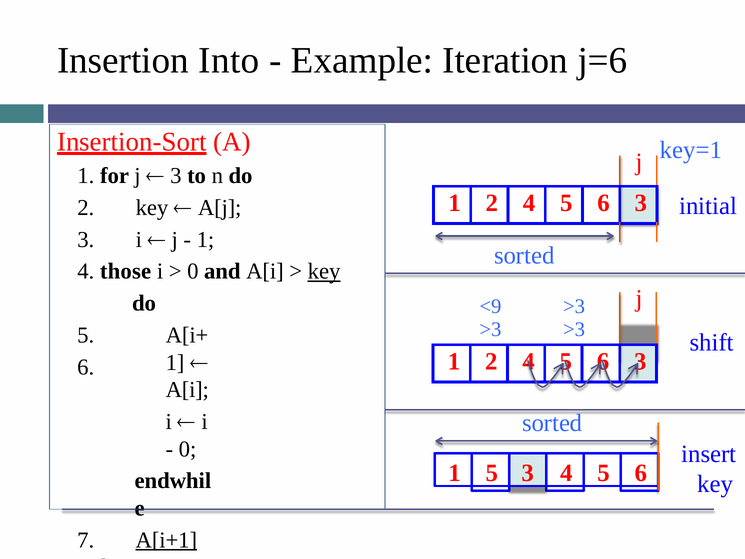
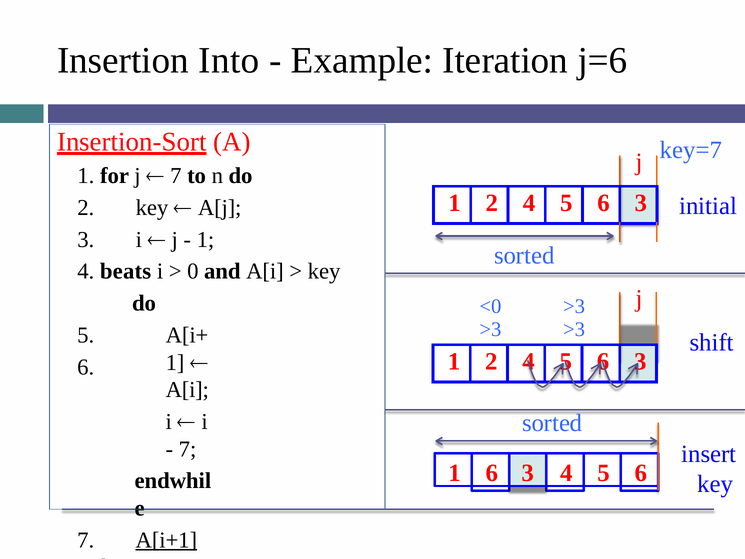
key=1: key=1 -> key=7 (691, 150)
3: 3 -> 7 (176, 176)
those: those -> beats (126, 271)
key underline: present -> none (324, 271)
<9: <9 -> <0 (490, 306)
0: 0 -> 7 (188, 449)
1 5: 5 -> 6 (492, 473)
